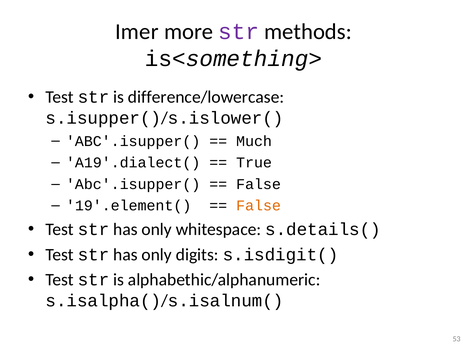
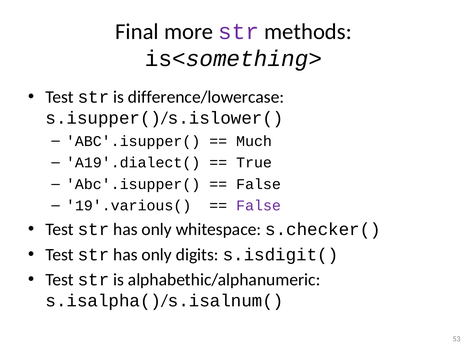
Imer: Imer -> Final (137, 32)
19'.element(: 19'.element( -> 19'.various( (129, 206)
False colour: orange -> purple (259, 206)
s.details(: s.details( -> s.checker( (323, 230)
